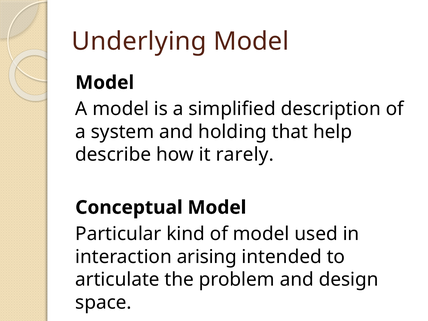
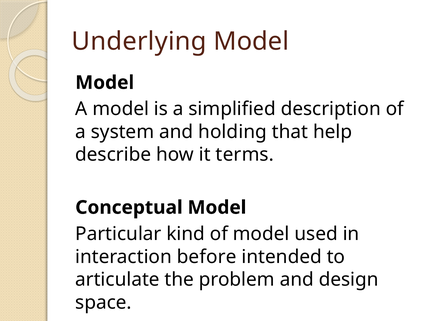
rarely: rarely -> terms (245, 155)
arising: arising -> before (207, 257)
